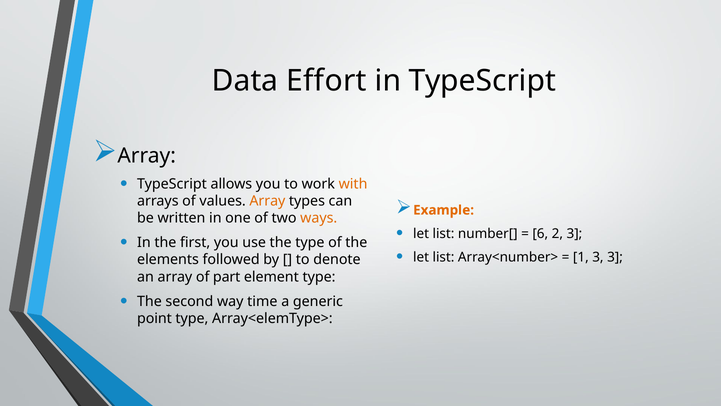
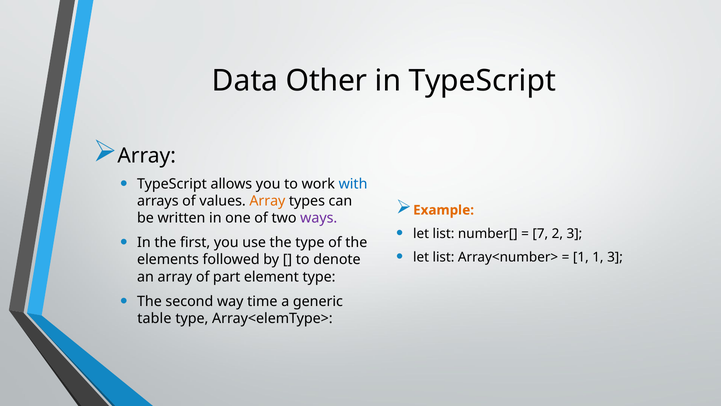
Effort: Effort -> Other (327, 81)
with colour: orange -> blue (353, 184)
ways colour: orange -> purple (319, 218)
6: 6 -> 7 (540, 233)
1 3: 3 -> 1 (598, 257)
point: point -> table (154, 318)
